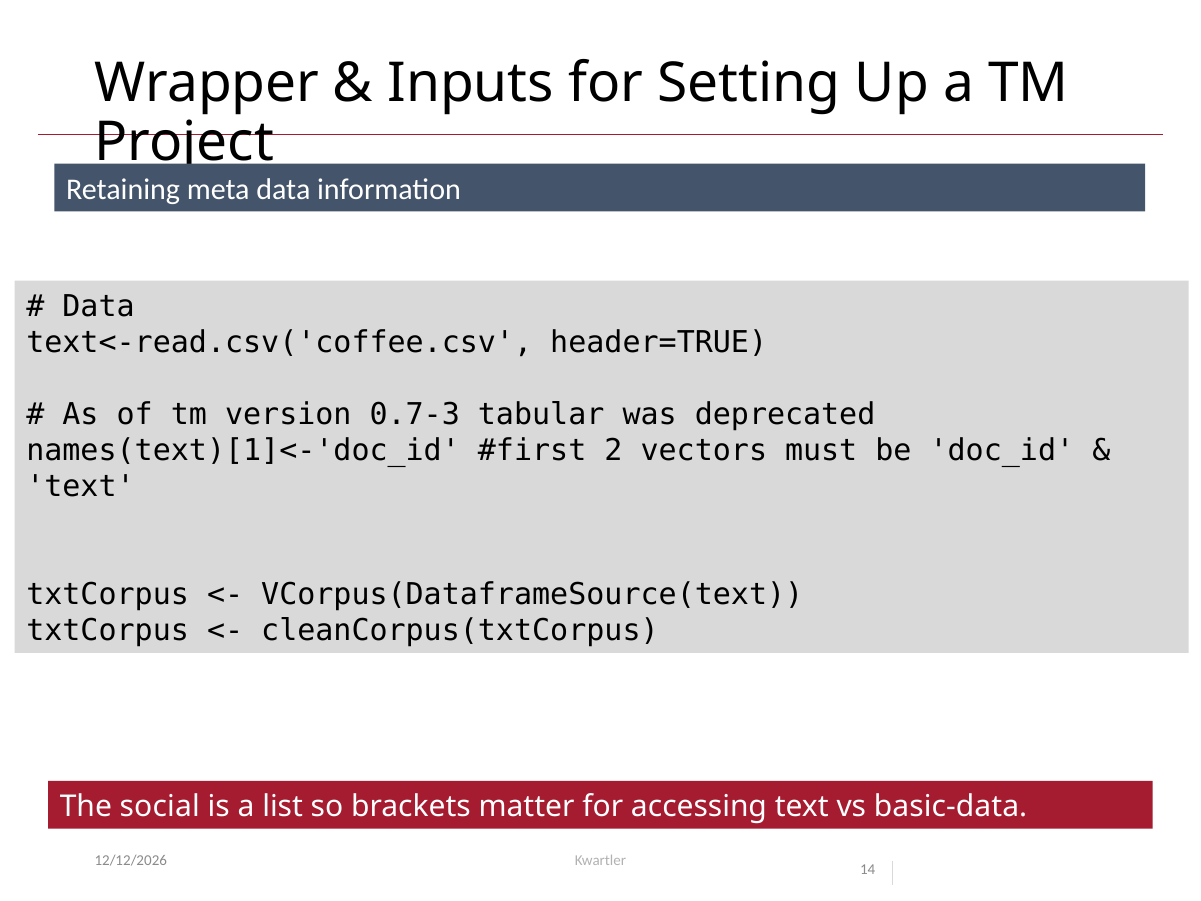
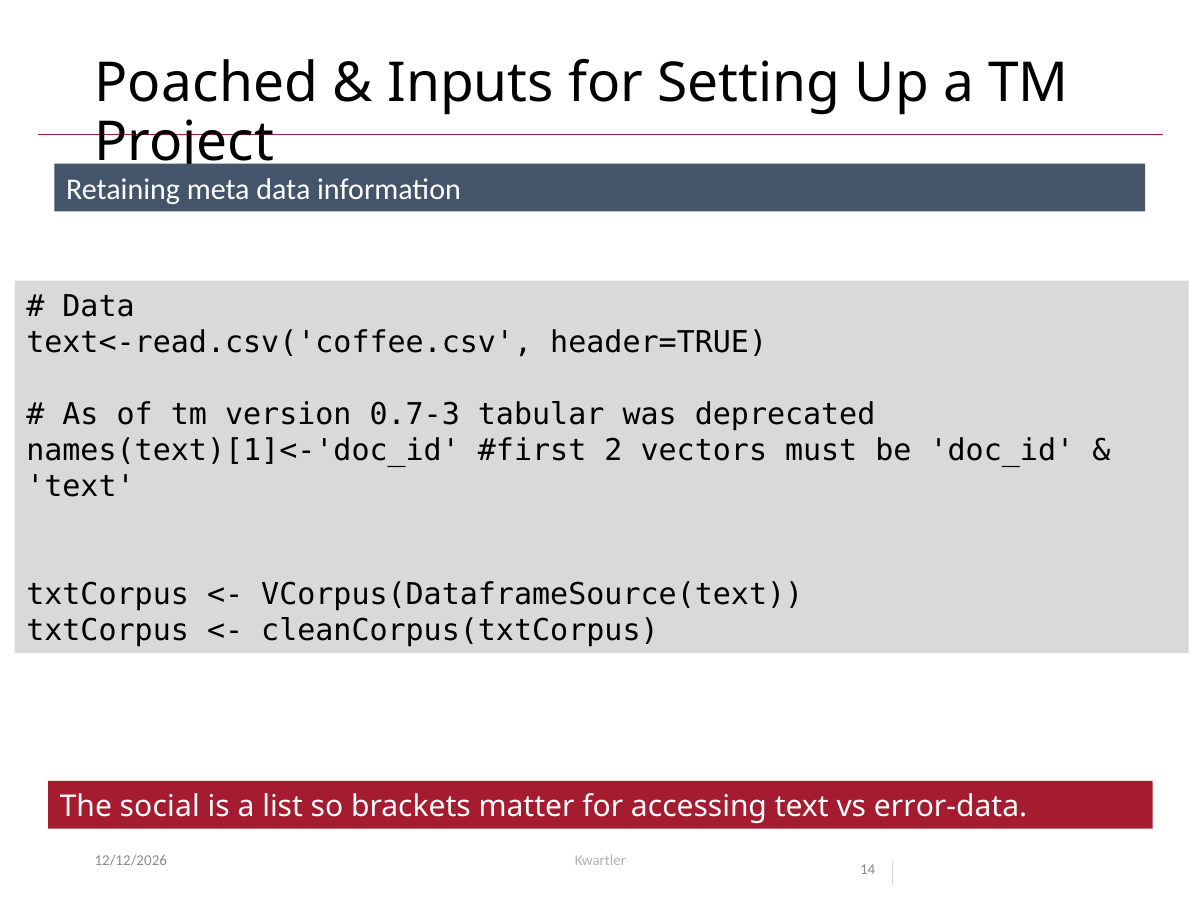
Wrapper: Wrapper -> Poached (206, 83)
basic-data: basic-data -> error-data (951, 807)
